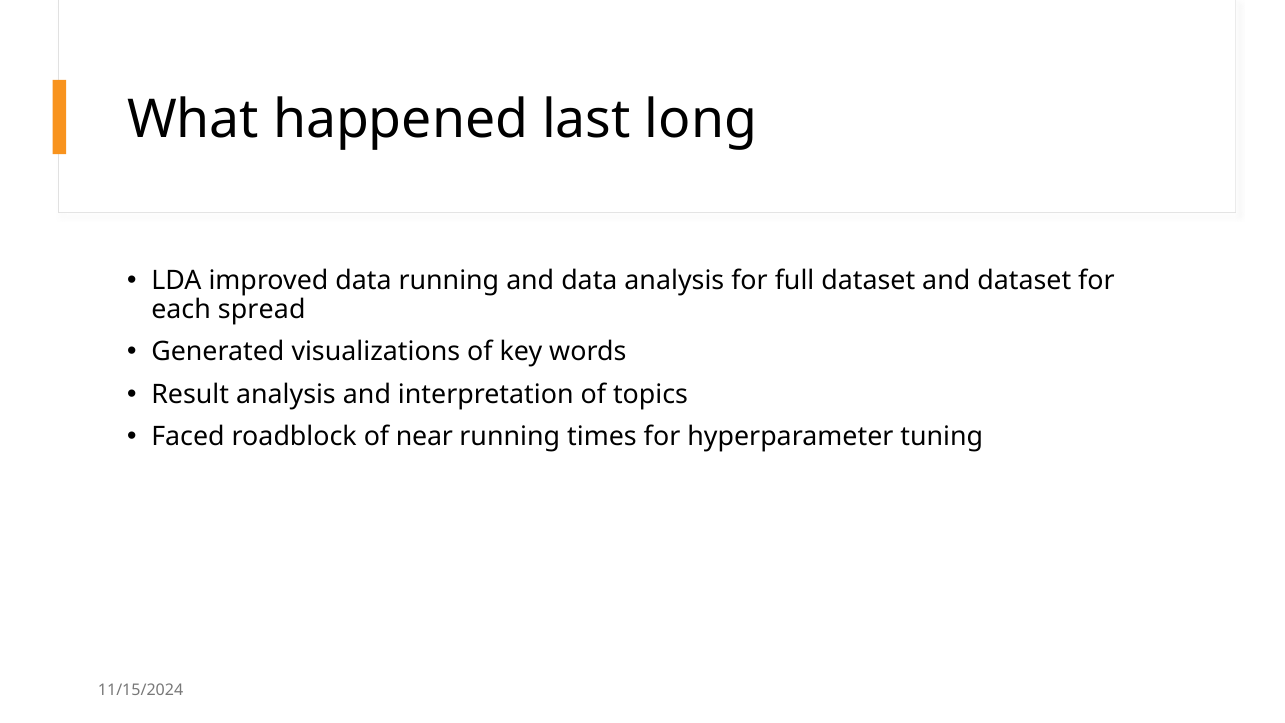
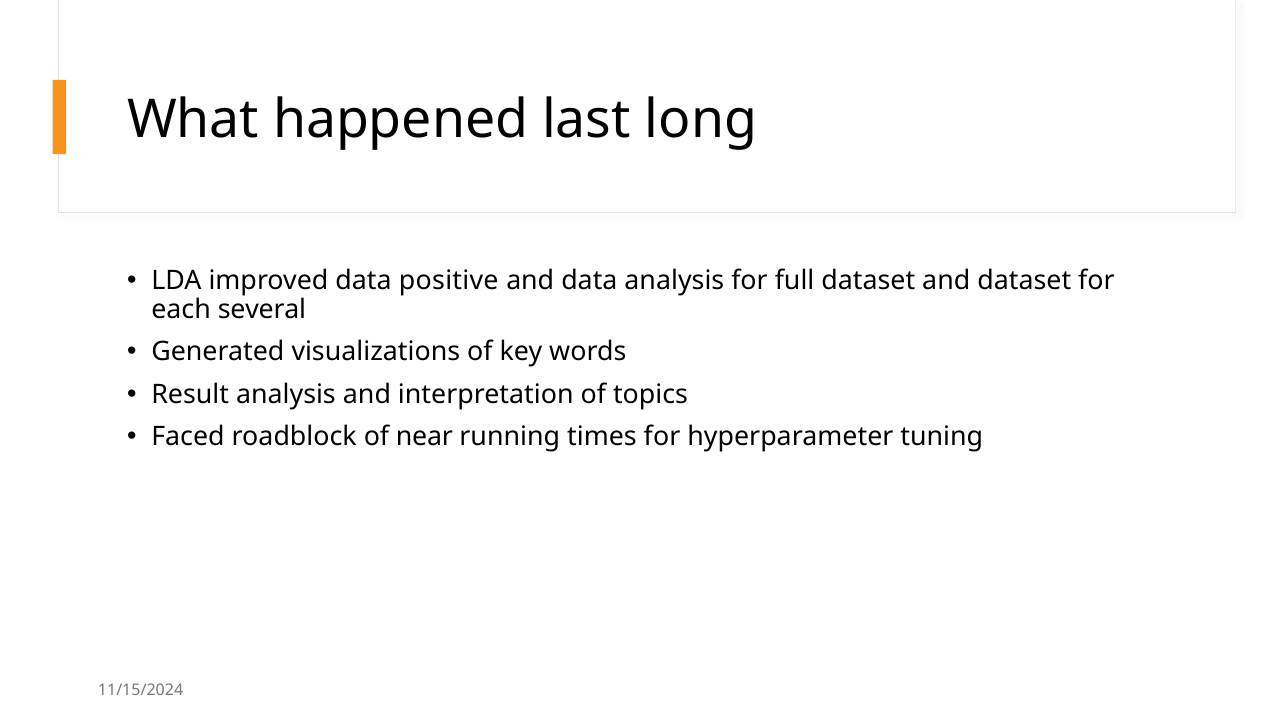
data running: running -> positive (449, 281)
spread: spread -> several (262, 310)
